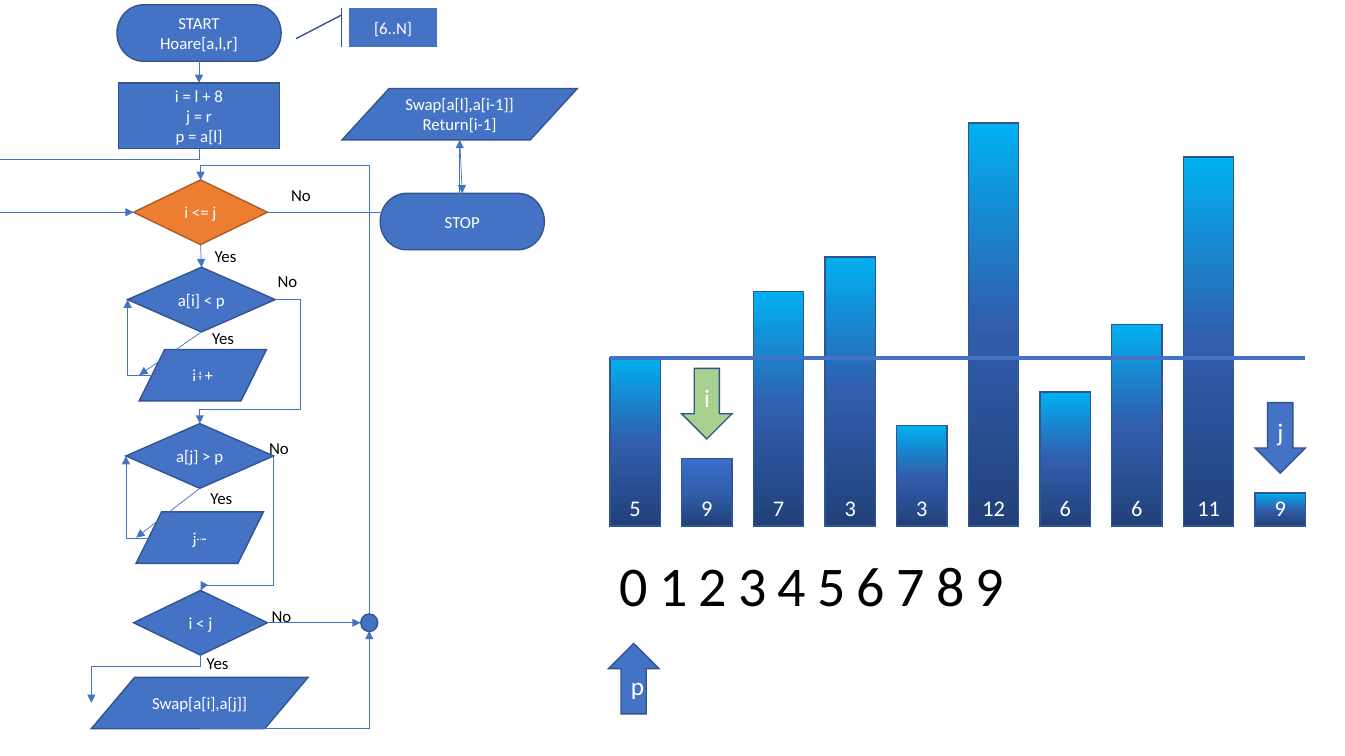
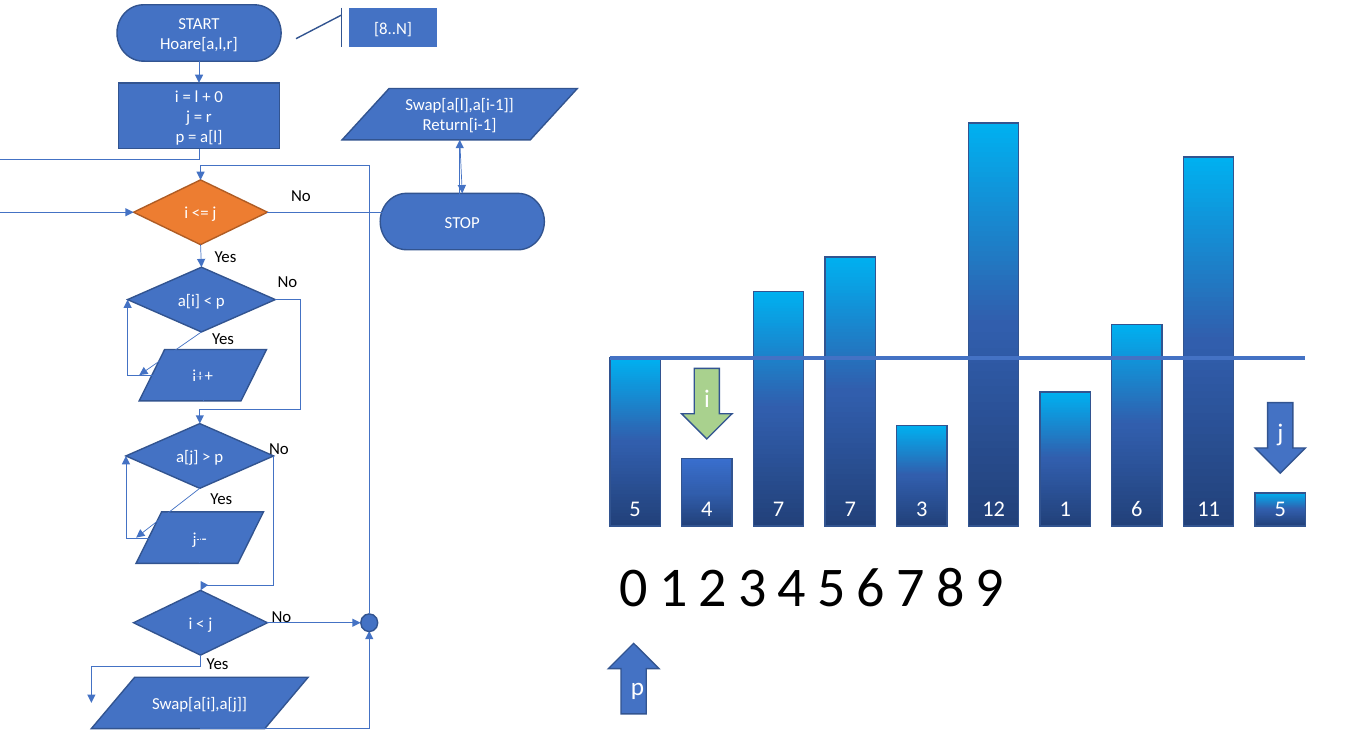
6..N: 6..N -> 8..N (393, 29)
8: 8 -> 0 (219, 97)
5 9: 9 -> 4 (707, 510)
7 3: 3 -> 7 (850, 510)
12 6: 6 -> 1 (1065, 510)
11 9: 9 -> 5 (1280, 510)
